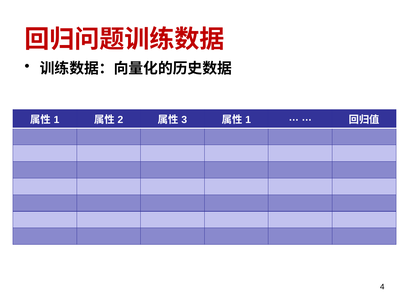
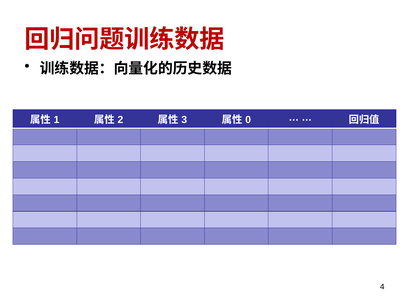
1: 1 -> 0 (248, 120)
